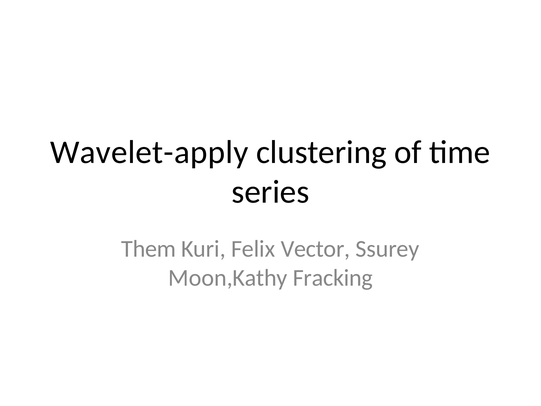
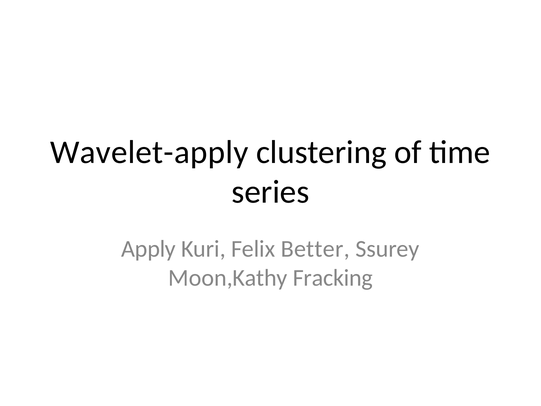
Them: Them -> Apply (149, 249)
Vector: Vector -> Better (315, 249)
